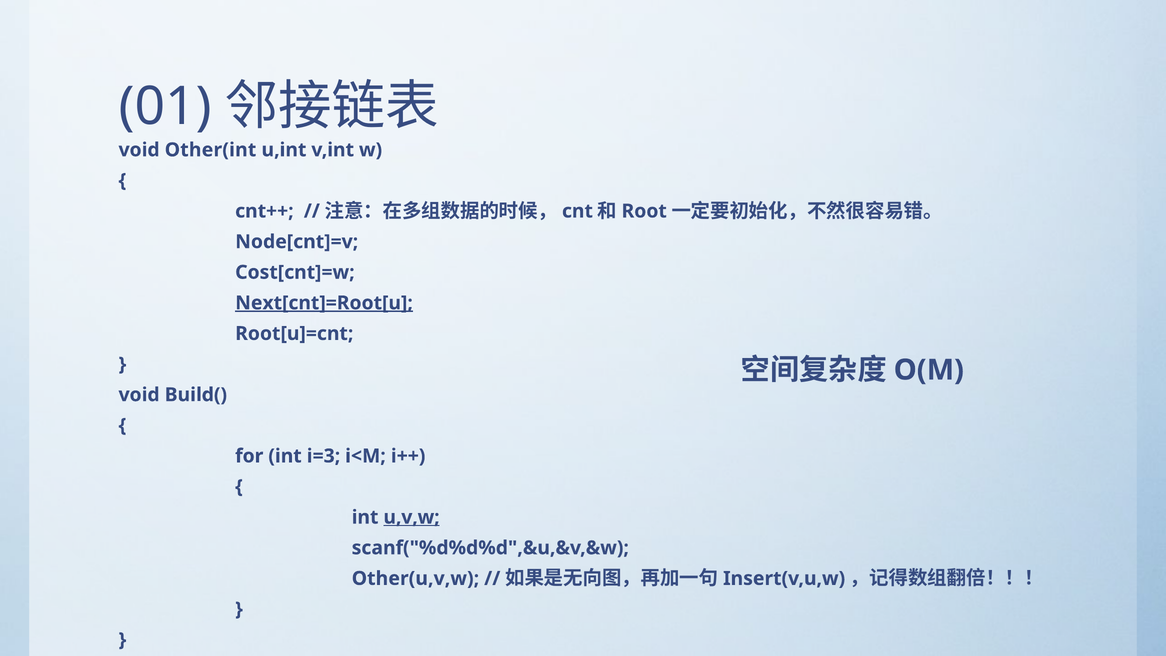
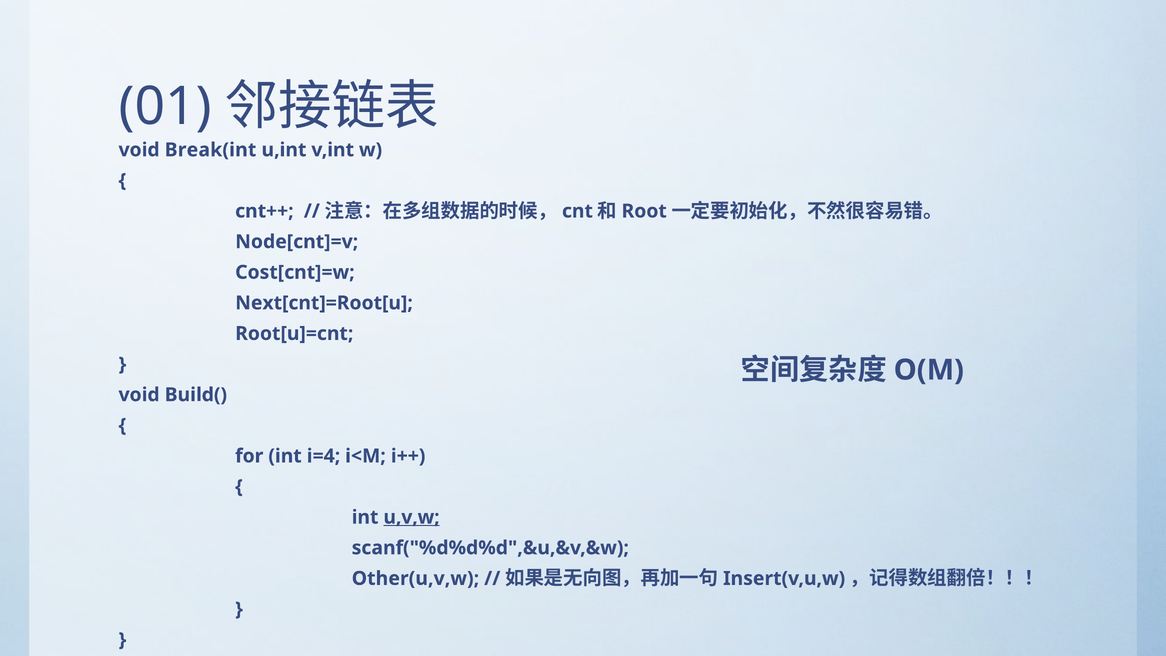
Other(int: Other(int -> Break(int (211, 150)
Next[cnt]=Root[u underline: present -> none (324, 303)
i=3: i=3 -> i=4 (324, 456)
